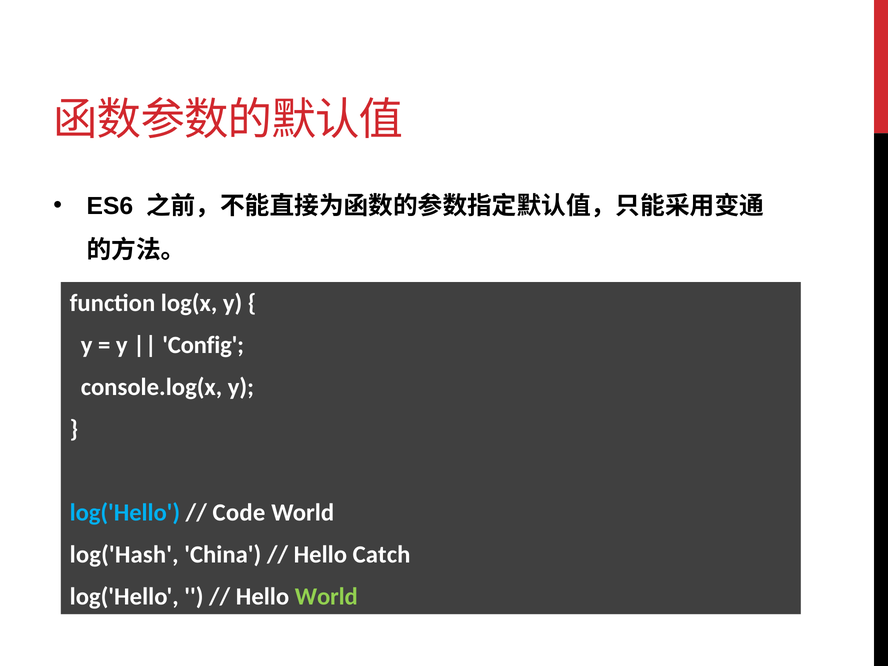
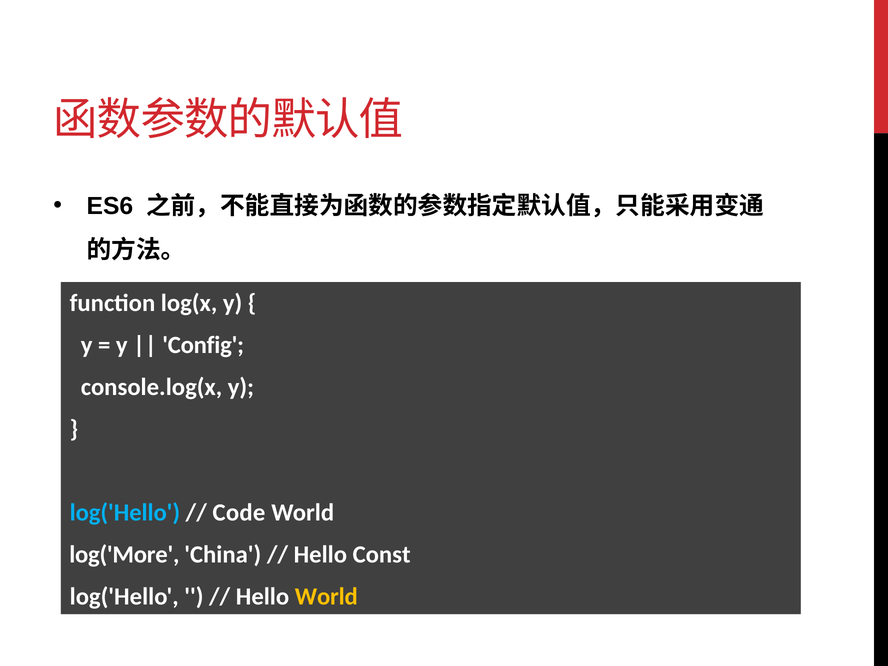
log('Hash: log('Hash -> log('More (124, 555)
Catch: Catch -> Const (382, 555)
World colour: light green -> yellow (326, 597)
